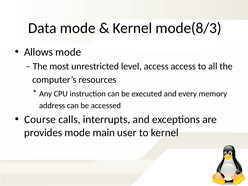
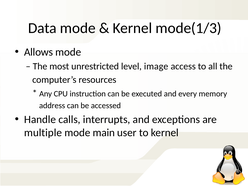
mode(8/3: mode(8/3 -> mode(1/3 (189, 28)
level access: access -> image (156, 66)
Course: Course -> Handle (40, 120)
provides: provides -> multiple (43, 133)
